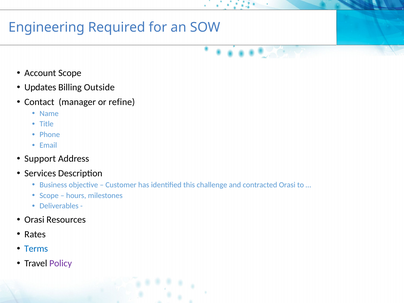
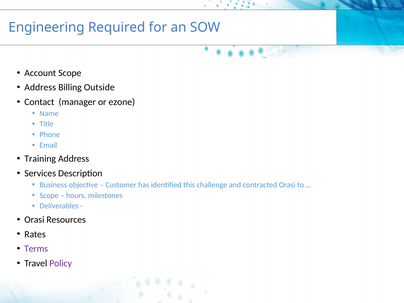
Updates: Updates -> Address (40, 87)
refine: refine -> ezone (122, 102)
Support: Support -> Training (40, 159)
Terms colour: blue -> purple (36, 249)
